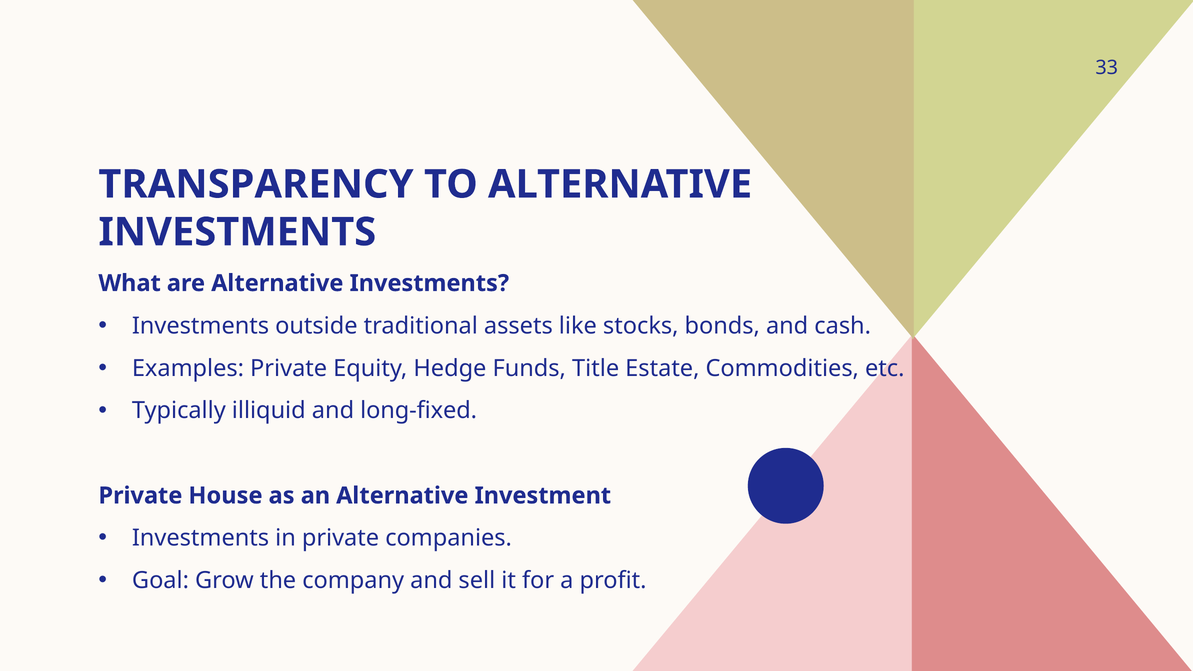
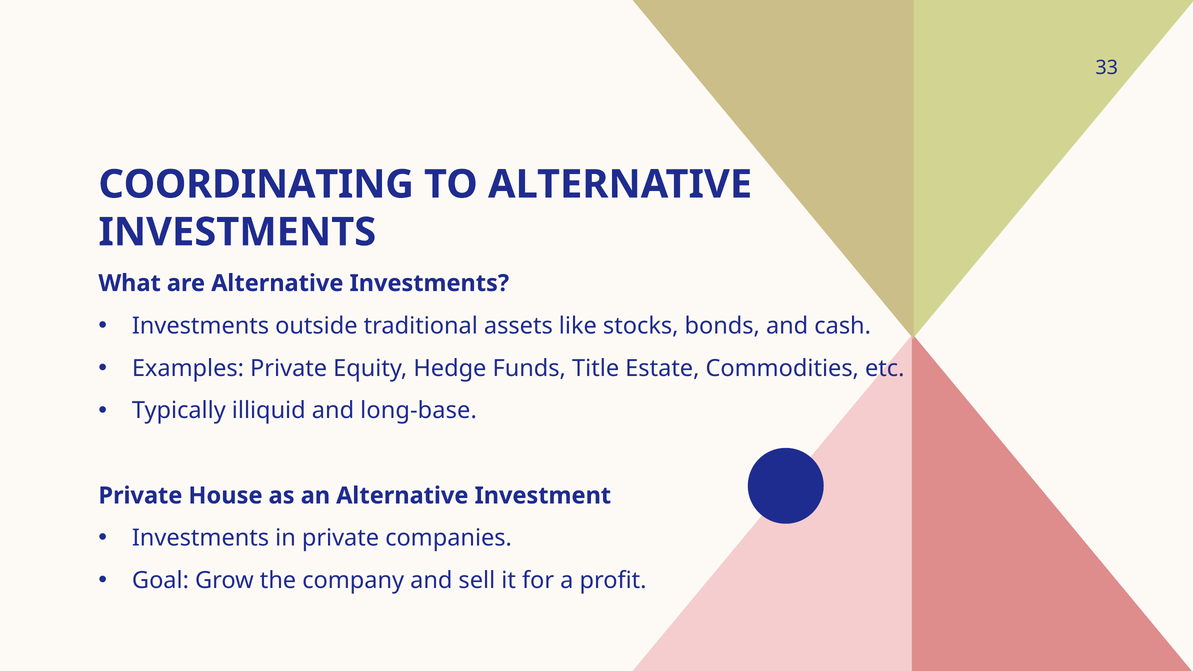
TRANSPARENCY: TRANSPARENCY -> COORDINATING (256, 184)
long-fixed: long-fixed -> long-base (419, 411)
